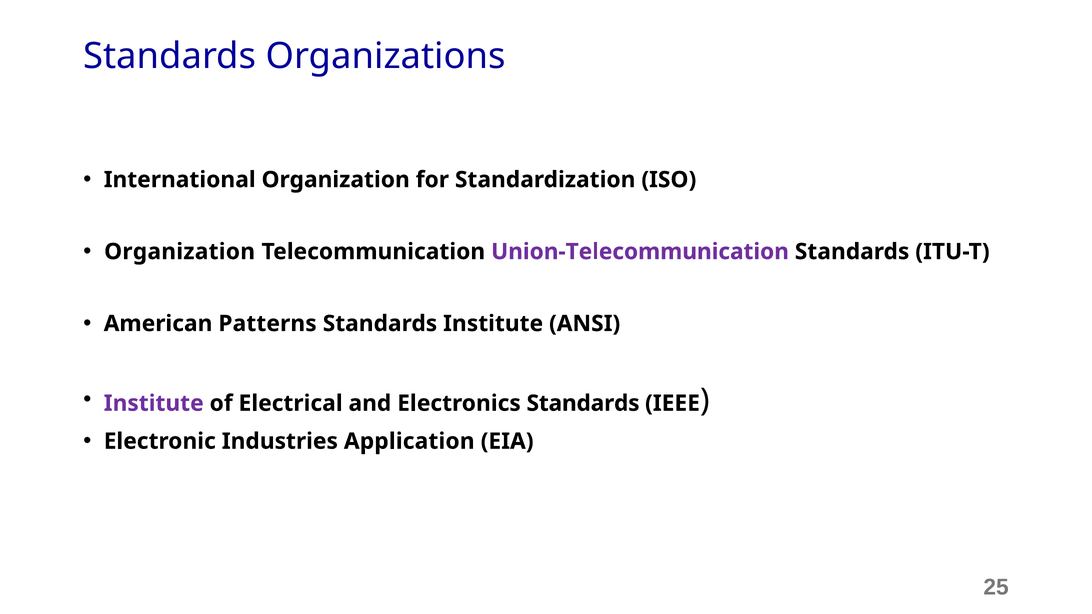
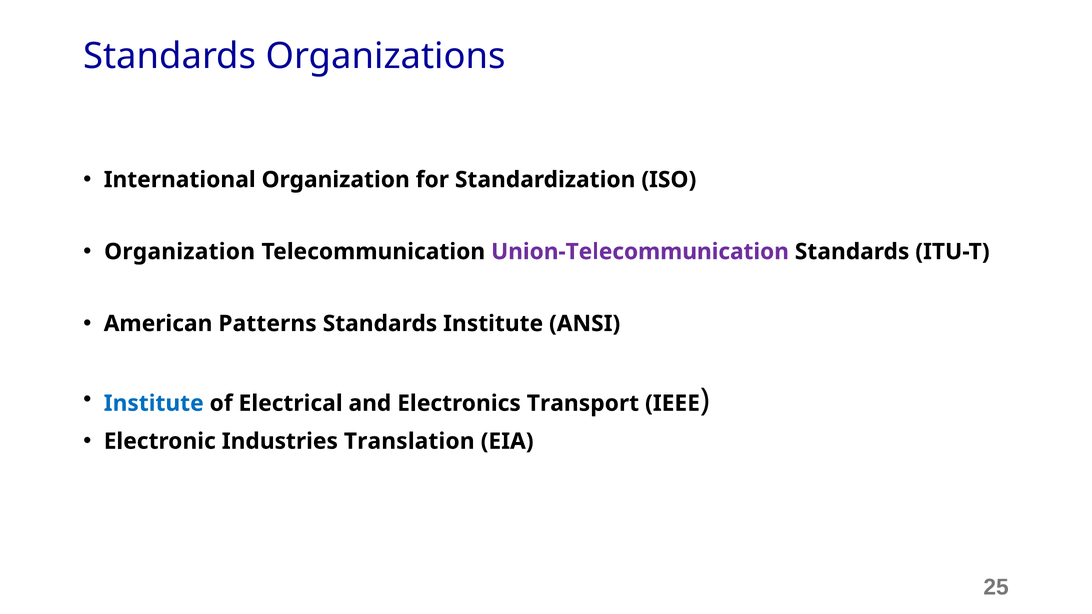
Institute colour: purple -> blue (154, 403)
Electronics Standards: Standards -> Transport (583, 403)
Application: Application -> Translation (409, 441)
